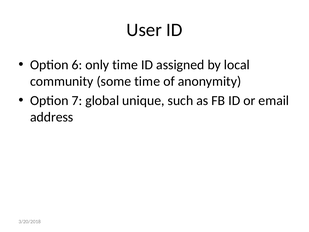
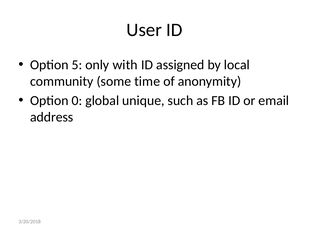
6: 6 -> 5 (77, 65)
only time: time -> with (125, 65)
7: 7 -> 0 (77, 101)
